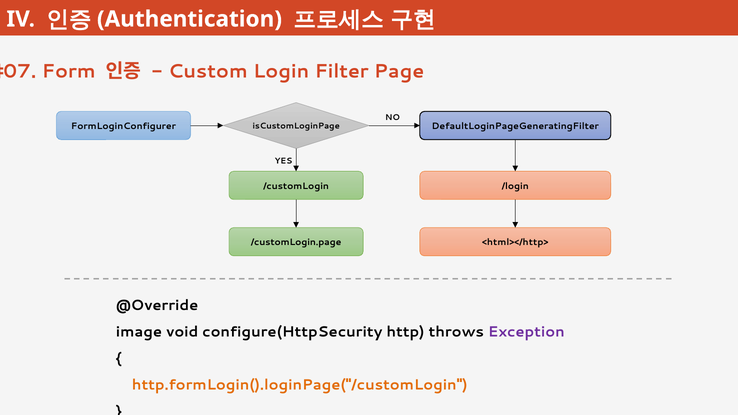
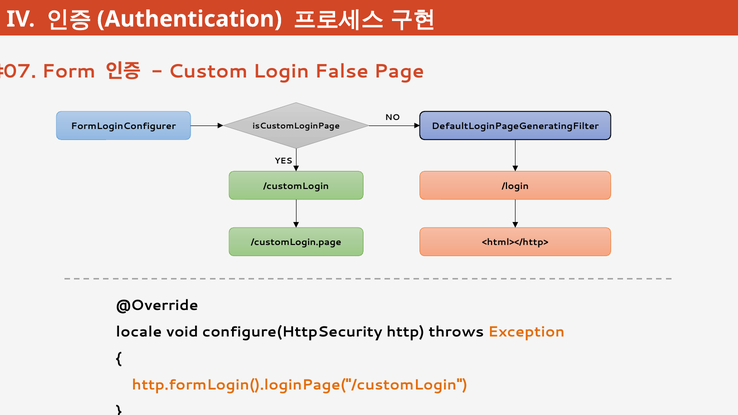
Filter: Filter -> False (342, 72)
image: image -> locale (139, 332)
Exception colour: purple -> orange (526, 332)
